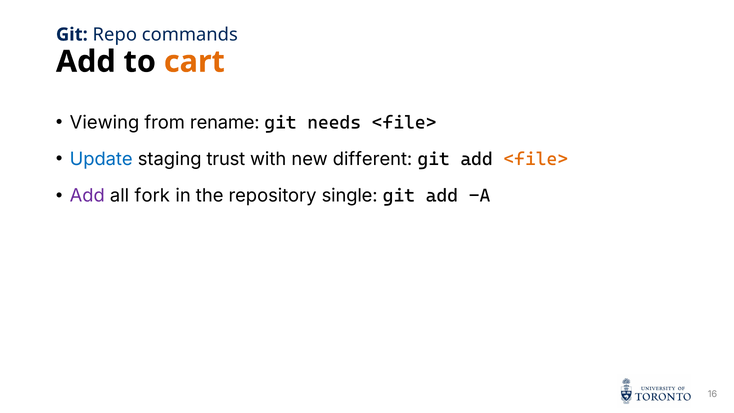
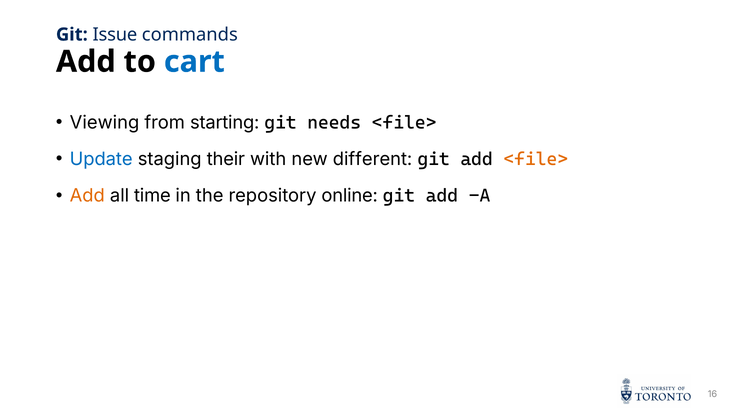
Repo: Repo -> Issue (115, 35)
cart colour: orange -> blue (194, 62)
rename: rename -> starting (225, 122)
trust: trust -> their (226, 159)
Add colour: purple -> orange (87, 196)
fork: fork -> time (152, 196)
single: single -> online (350, 196)
